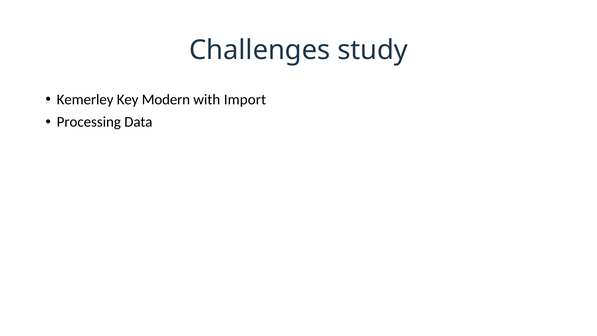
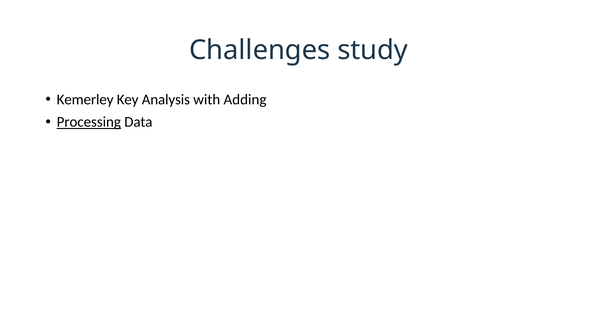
Modern: Modern -> Analysis (166, 100)
Import: Import -> Adding (245, 100)
Processing underline: none -> present (89, 122)
